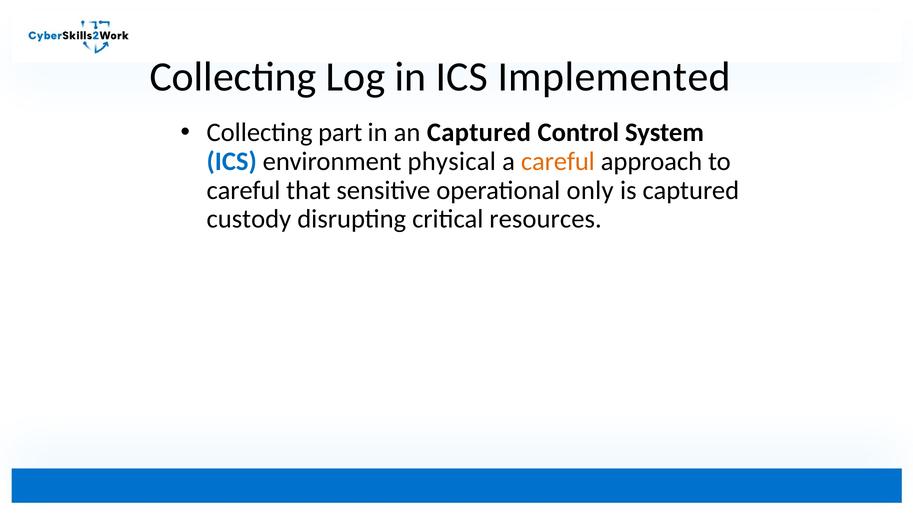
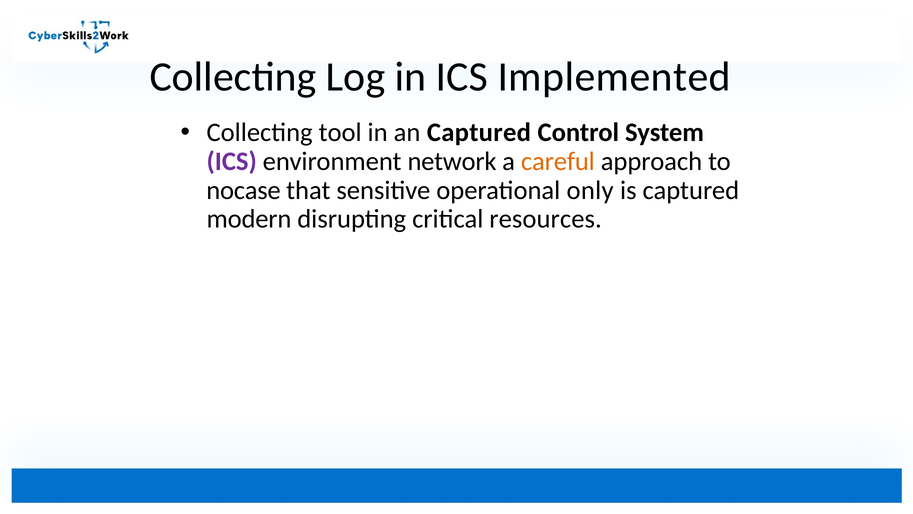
part: part -> tool (340, 133)
ICS colour: blue -> purple (232, 161)
physical: physical -> network (452, 161)
careful: careful -> nocase (244, 190)
custody: custody -> modern (249, 219)
